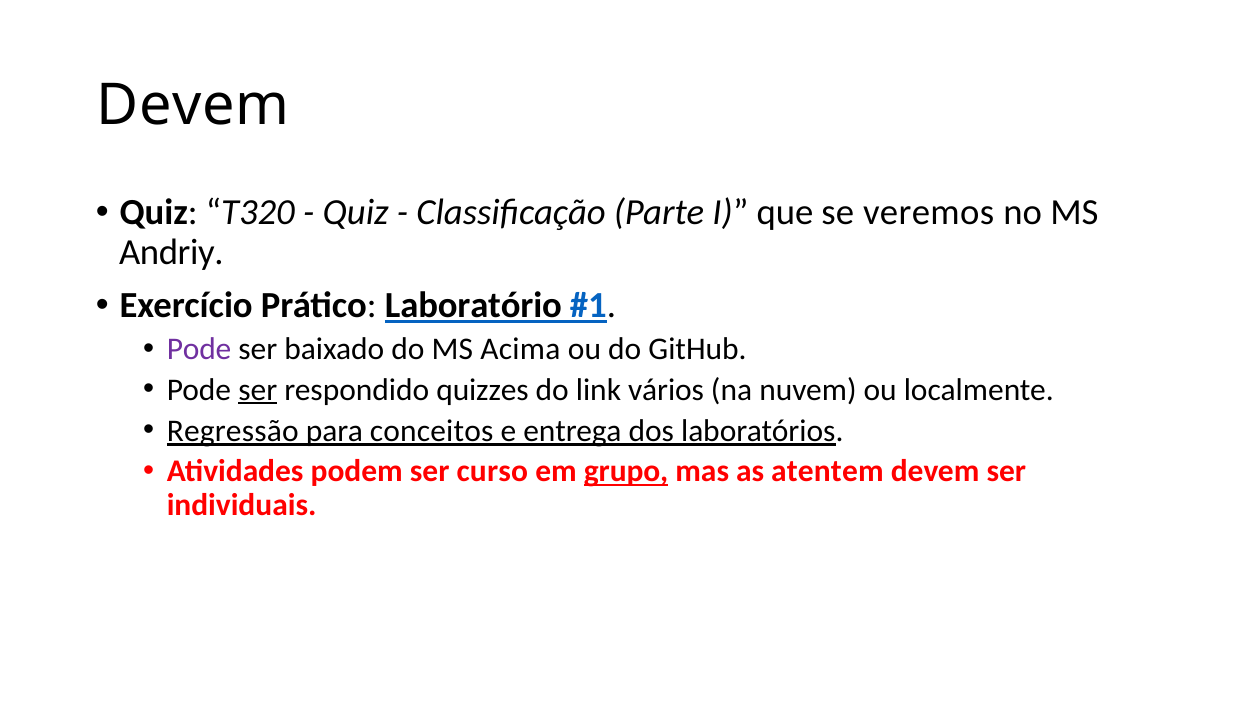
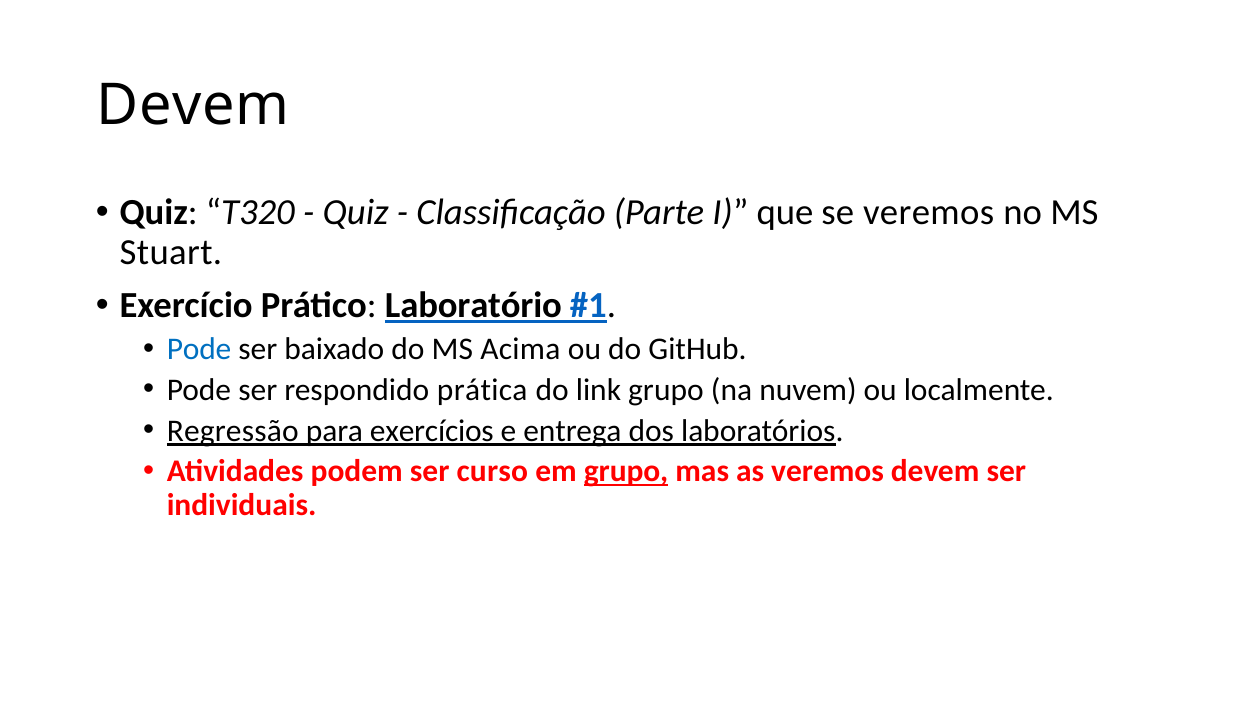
Andriy: Andriy -> Stuart (171, 253)
Pode colour: purple -> blue (199, 349)
ser underline: present -> none (258, 390)
quizzes: quizzes -> prática (482, 390)
link vários: vários -> grupo (666, 390)
conceitos: conceitos -> exercícios (432, 431)
as atentem: atentem -> veremos (828, 472)
